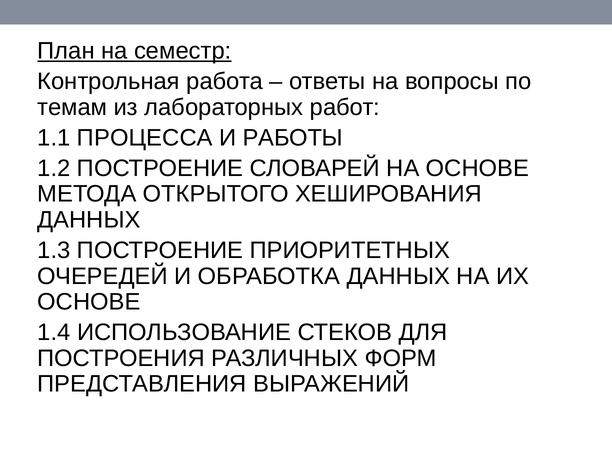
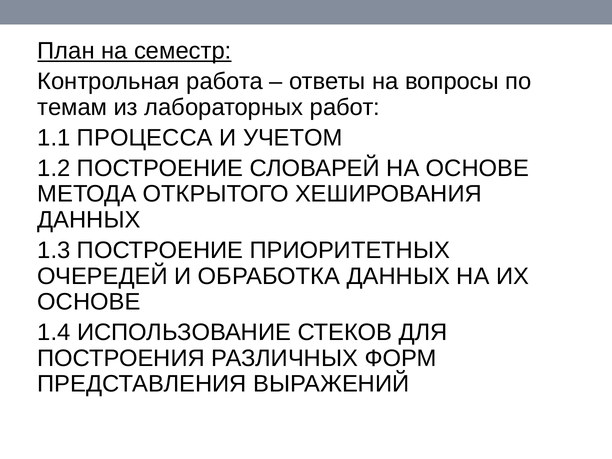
РАБОТЫ: РАБОТЫ -> УЧЕТОМ (293, 138)
